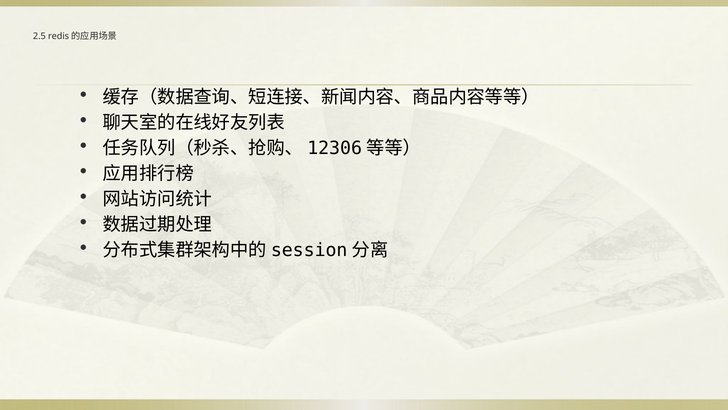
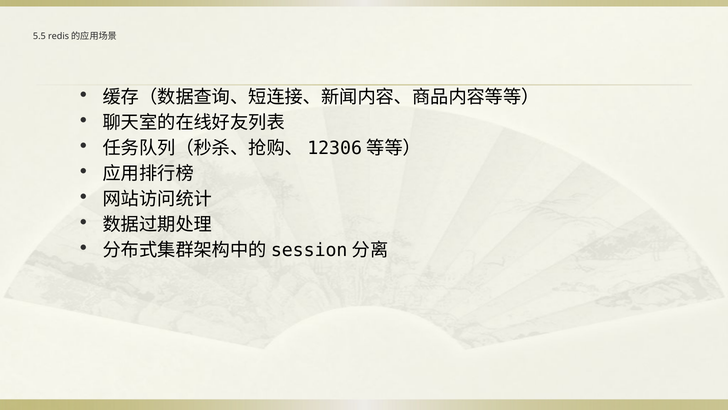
2.5: 2.5 -> 5.5 (39, 36)
